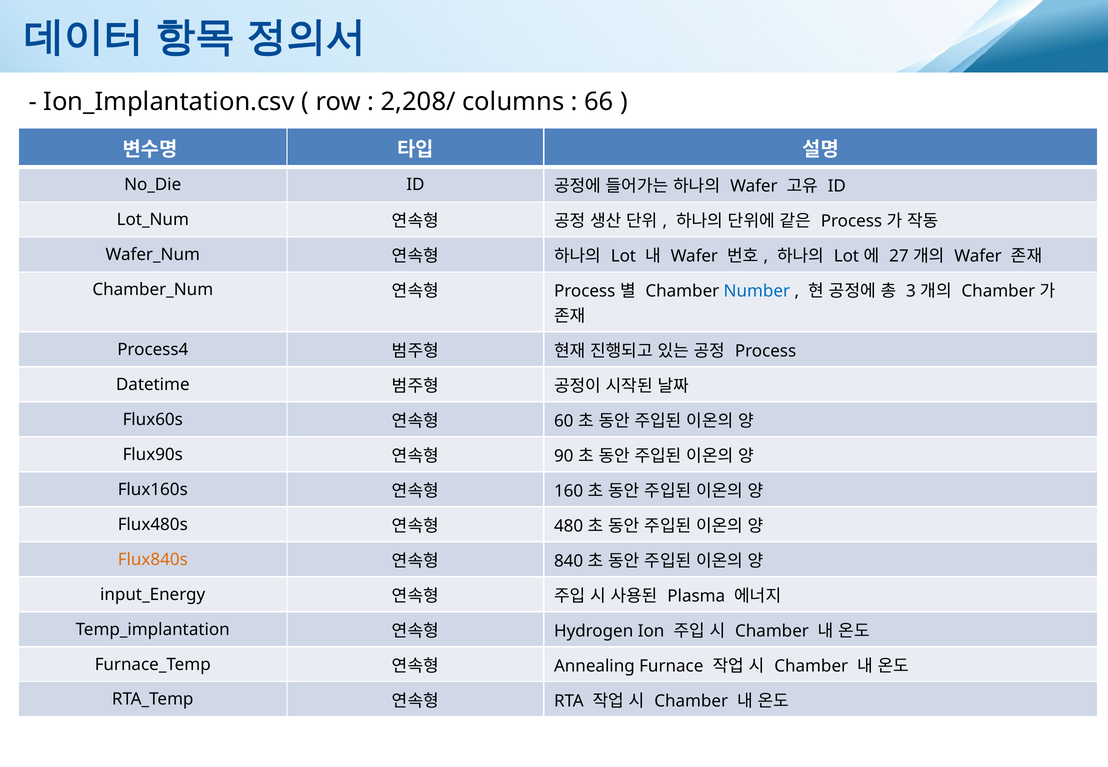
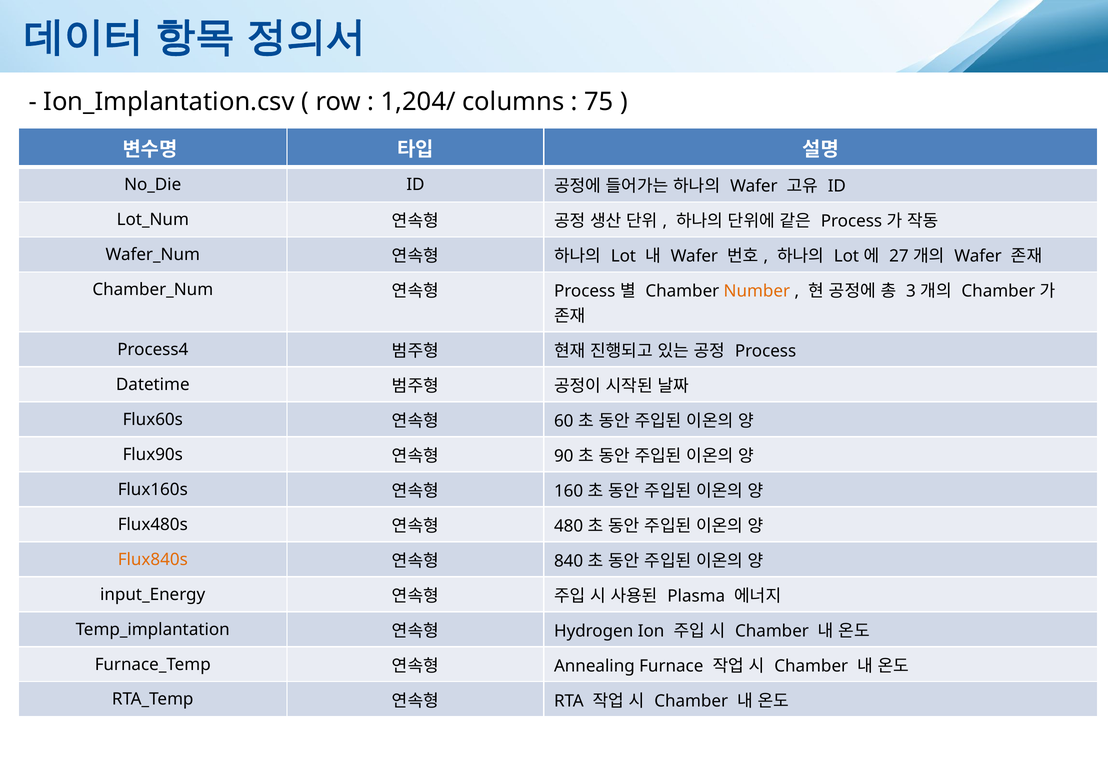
2,208/: 2,208/ -> 1,204/ (418, 102)
66: 66 -> 75 (599, 102)
Number colour: blue -> orange (757, 291)
